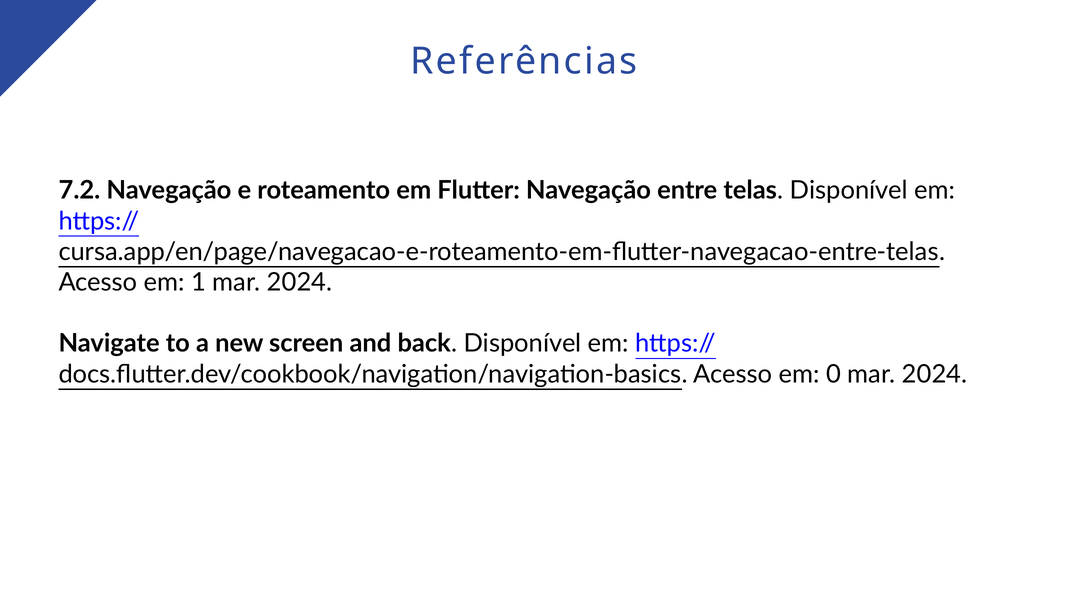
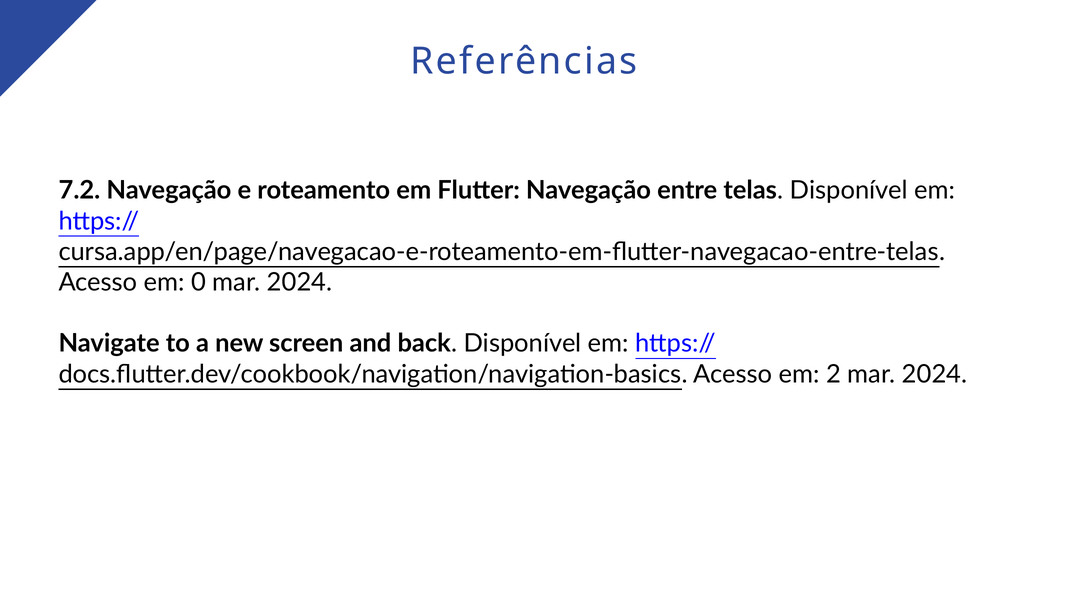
1: 1 -> 0 (199, 283)
0: 0 -> 2 (834, 375)
